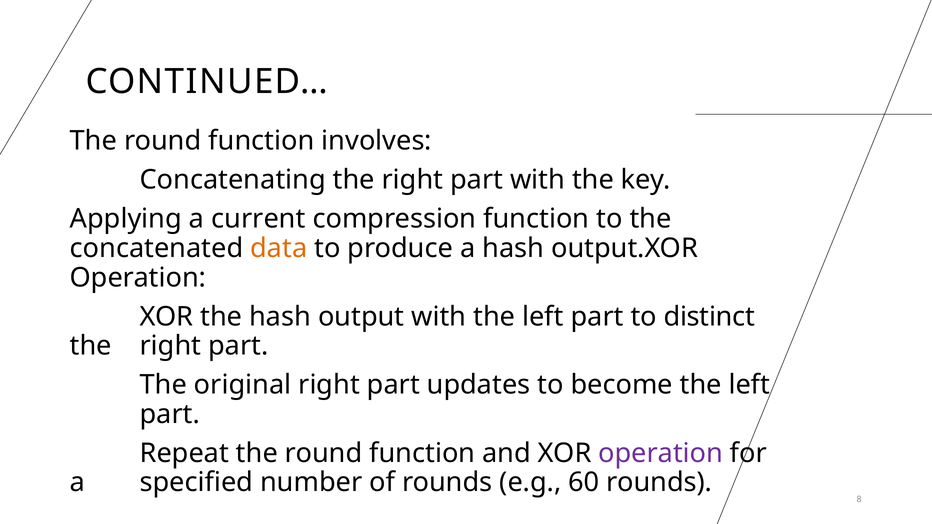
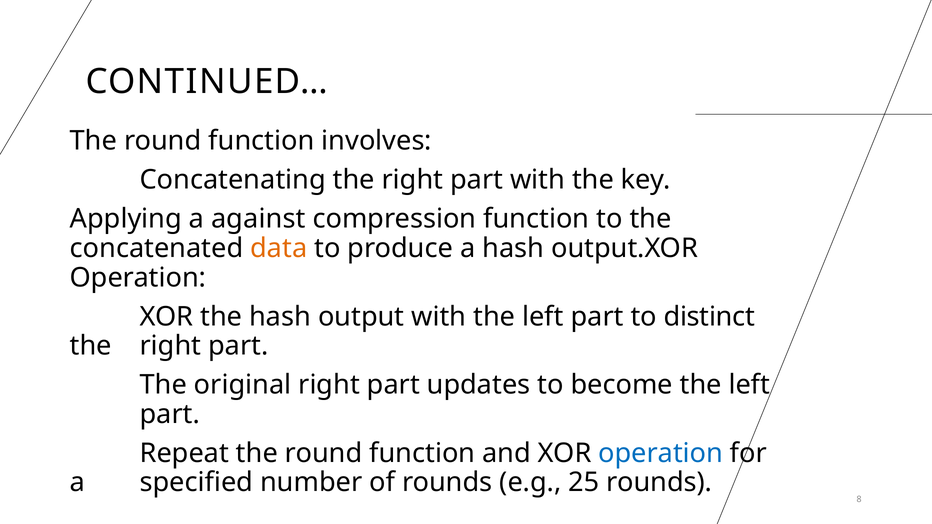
current: current -> against (258, 219)
operation colour: purple -> blue (661, 453)
60: 60 -> 25 (584, 483)
